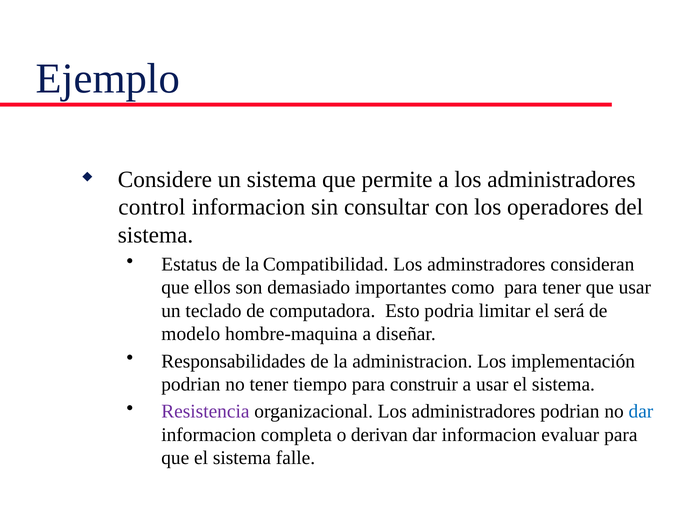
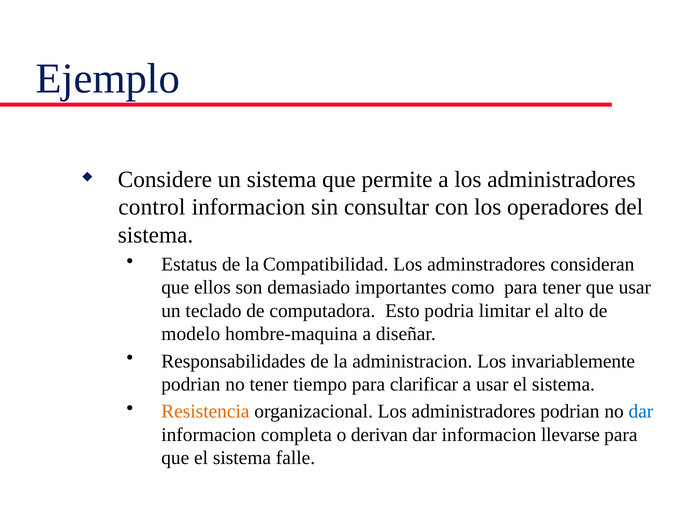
será: será -> alto (569, 311)
implementación: implementación -> invariablemente (573, 361)
construir: construir -> clarificar (424, 384)
Resistencia colour: purple -> orange (205, 411)
evaluar: evaluar -> llevarse (570, 435)
